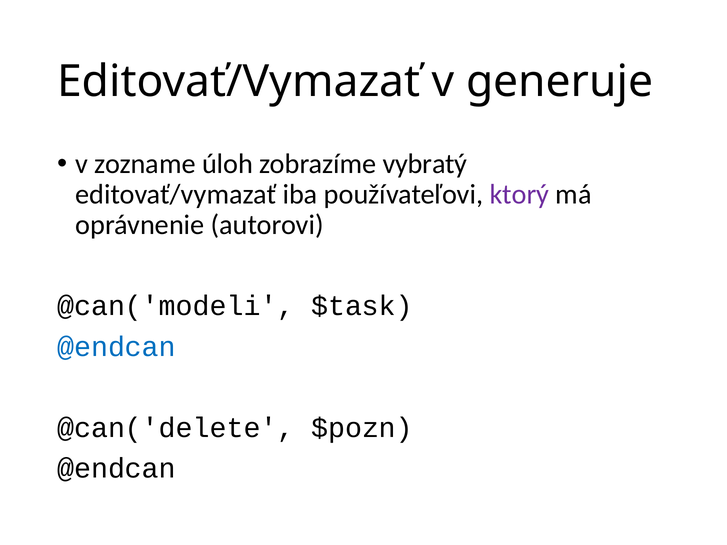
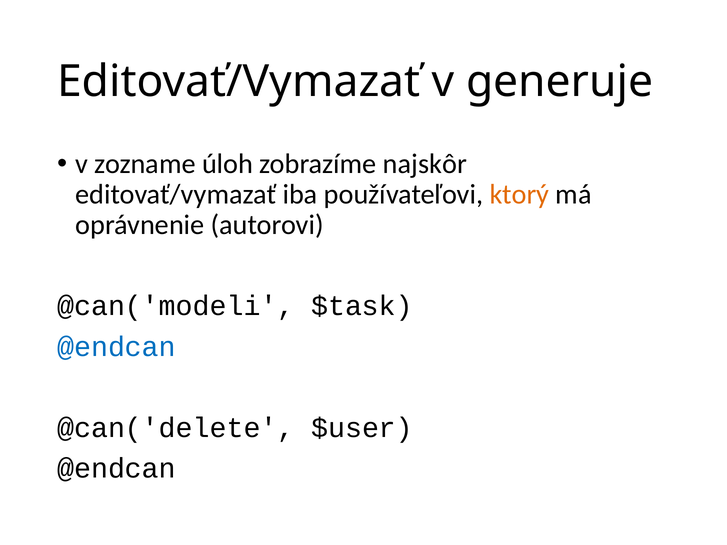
vybratý: vybratý -> najskôr (425, 164)
ktorý colour: purple -> orange (519, 194)
$pozn: $pozn -> $user (362, 428)
